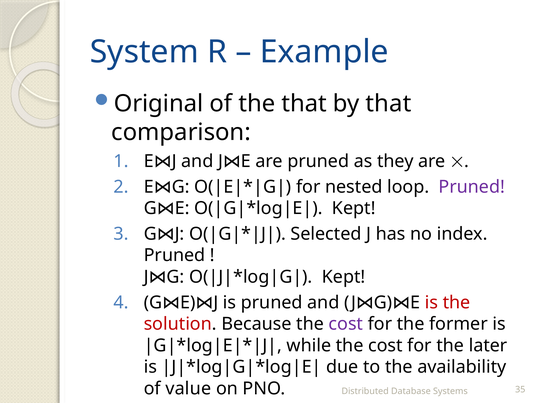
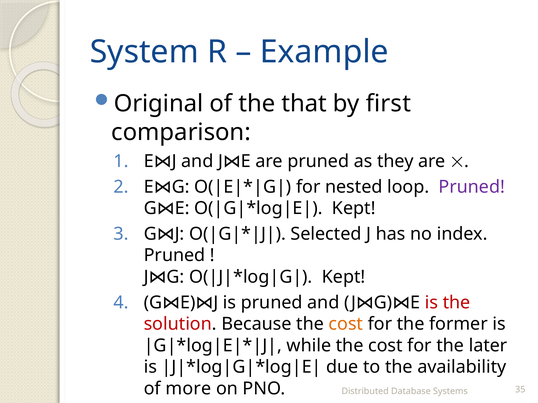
by that: that -> first (388, 104)
cost colour: purple -> orange (346, 324)
value: value -> more (188, 389)
